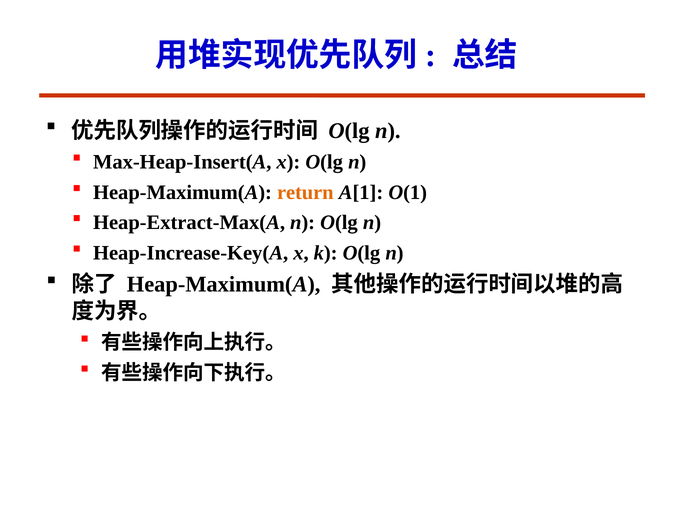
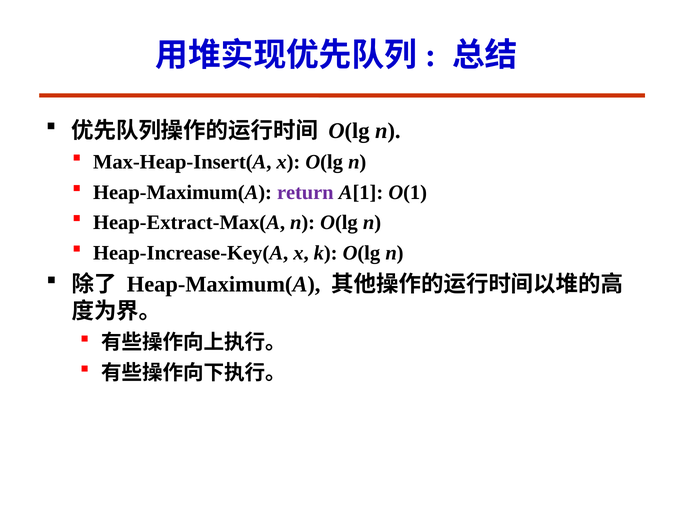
return colour: orange -> purple (305, 192)
